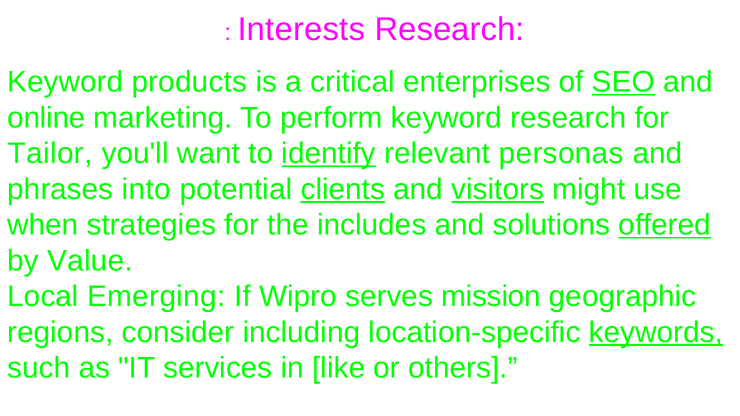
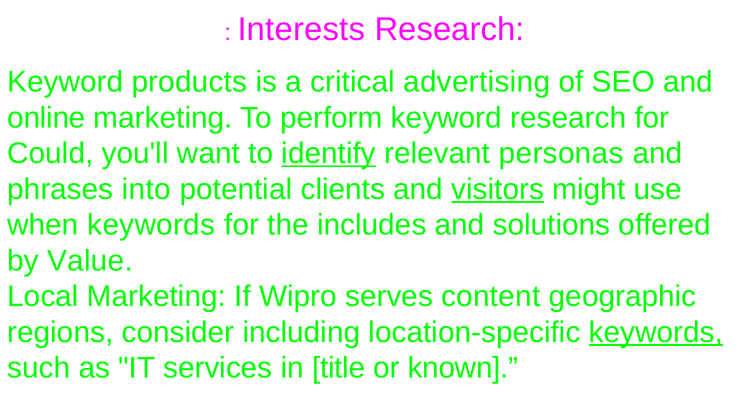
enterprises: enterprises -> advertising (477, 82)
SEO underline: present -> none (623, 82)
Tailor: Tailor -> Could (50, 154)
clients underline: present -> none (343, 189)
when strategies: strategies -> keywords (151, 225)
offered underline: present -> none (665, 225)
Local Emerging: Emerging -> Marketing (156, 297)
mission: mission -> content (491, 297)
like: like -> title (339, 368)
others: others -> known (463, 368)
